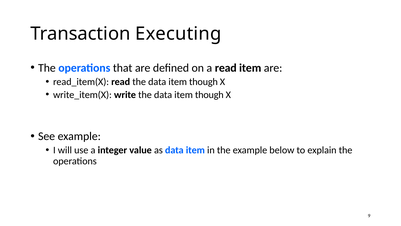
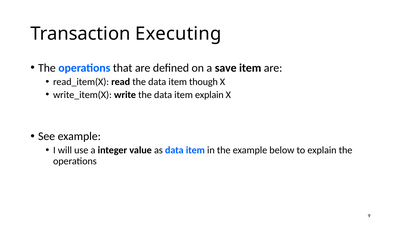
a read: read -> save (226, 68)
though: though -> explain (209, 95)
